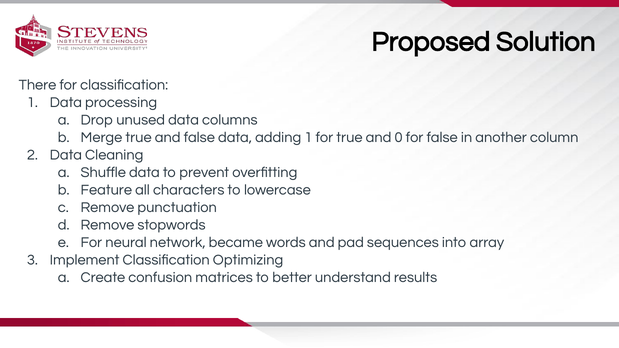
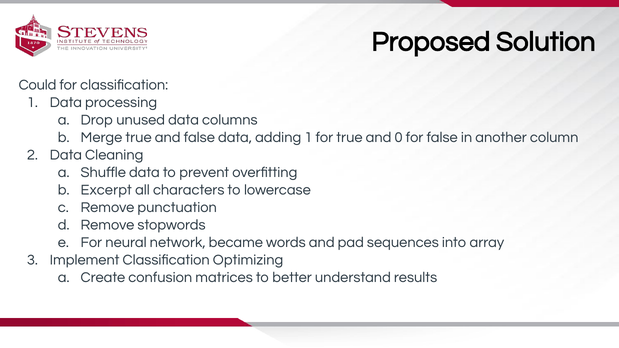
There: There -> Could (38, 85)
Feature: Feature -> Excerpt (106, 190)
